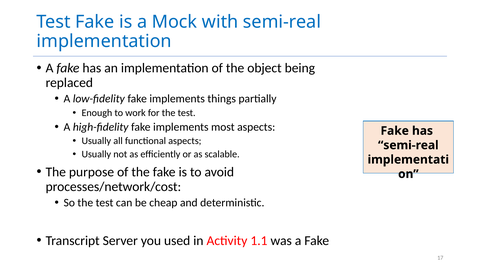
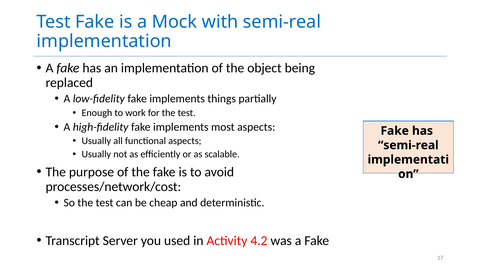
1.1: 1.1 -> 4.2 (259, 241)
